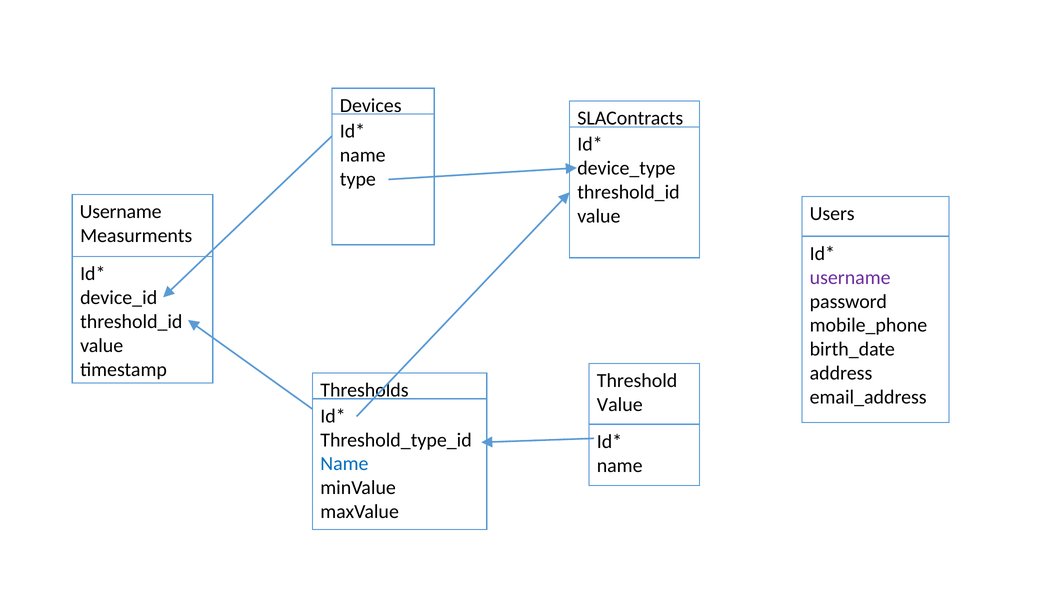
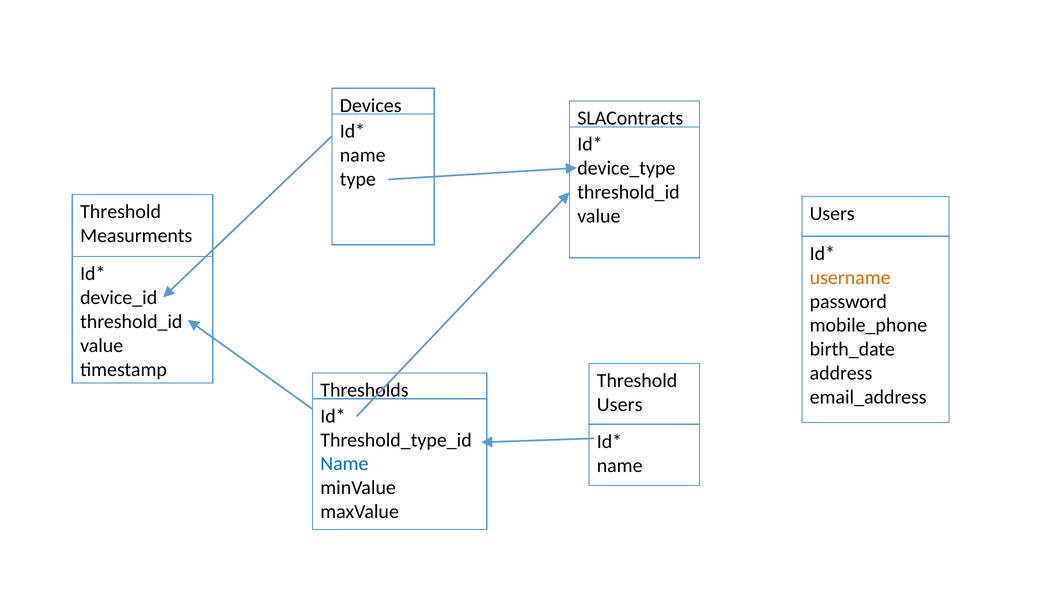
Username: Username -> Threshold (121, 212)
username colour: purple -> orange (850, 277)
Value: Value -> Users (620, 405)
